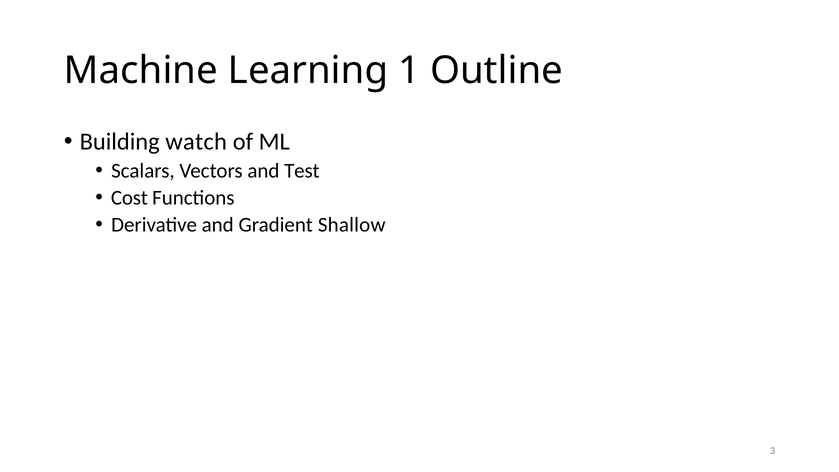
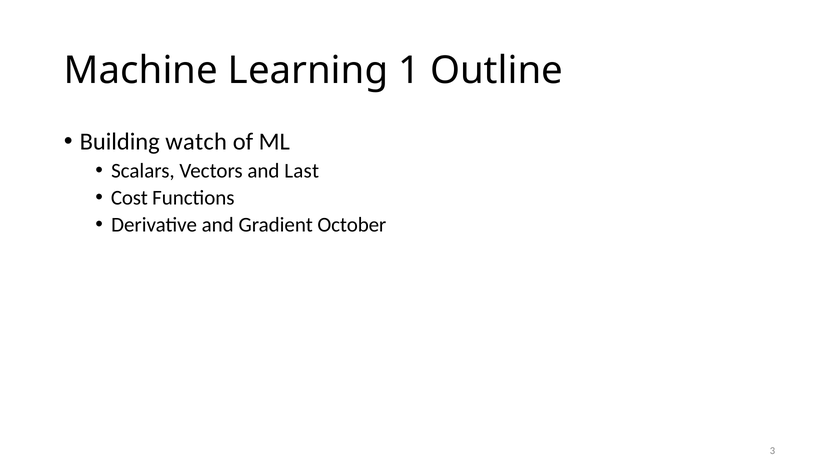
Test: Test -> Last (302, 171)
Shallow: Shallow -> October (352, 225)
